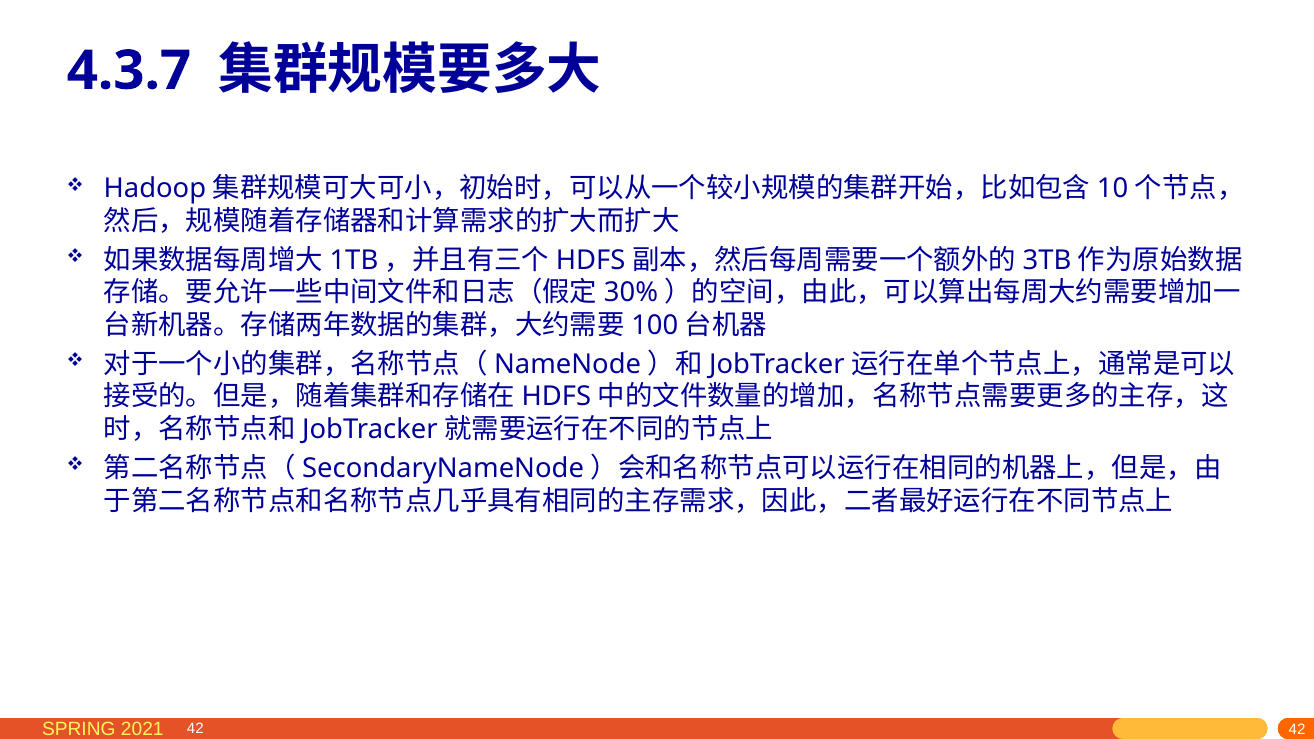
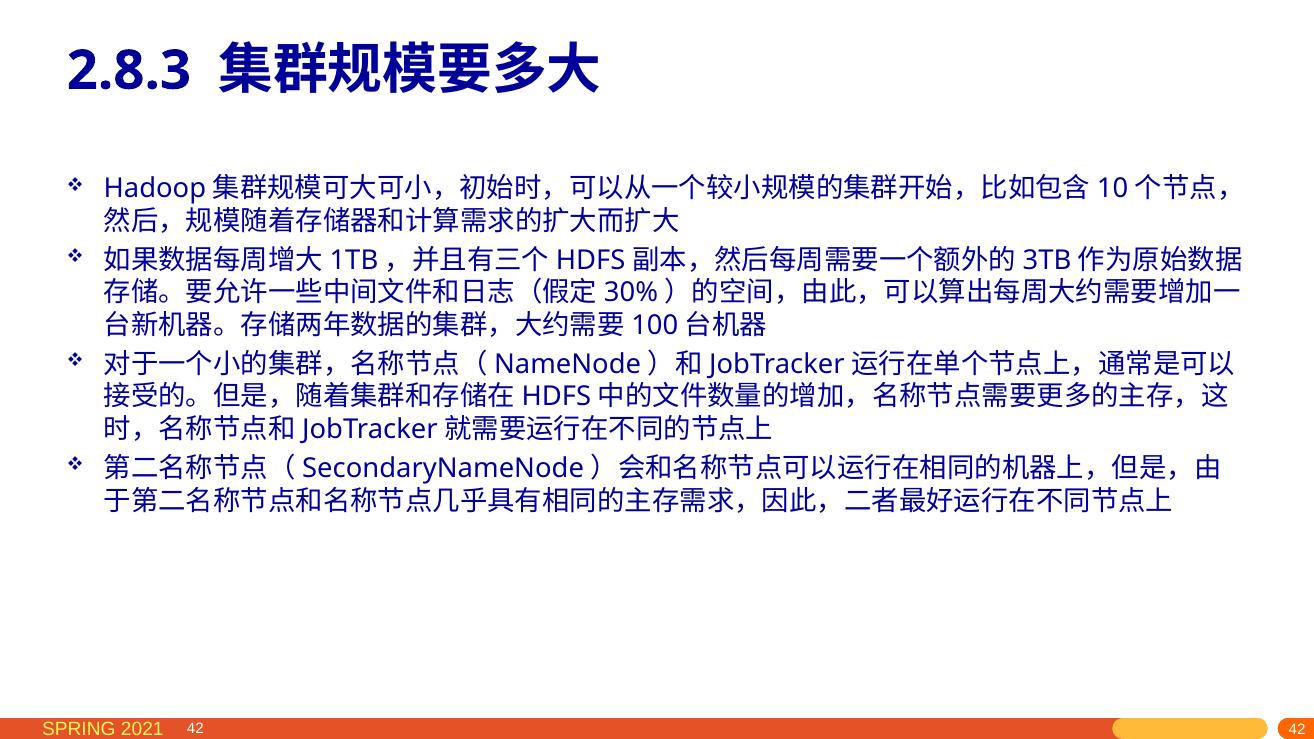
4.3.7: 4.3.7 -> 2.8.3 (129, 71)
